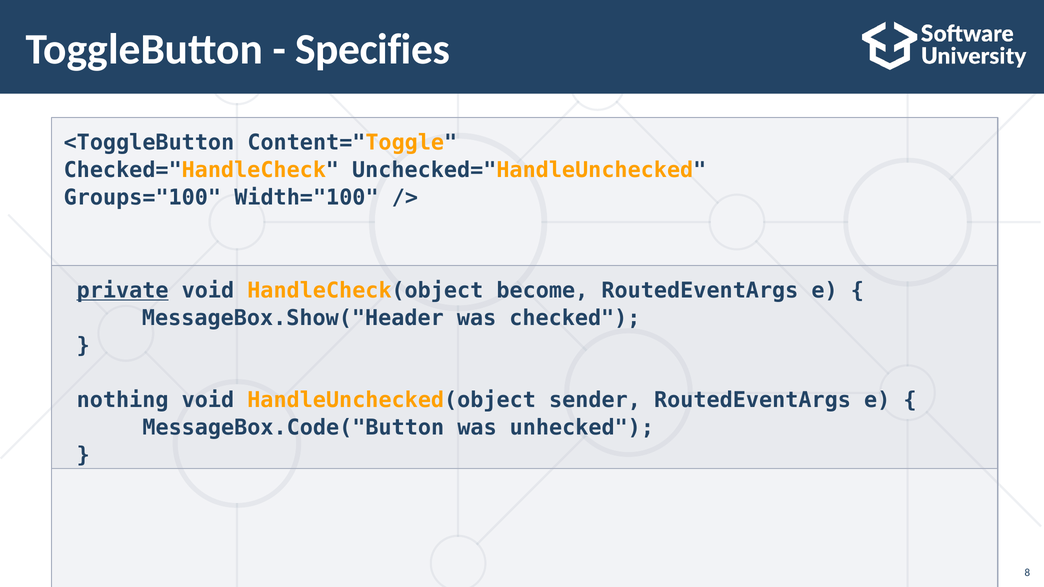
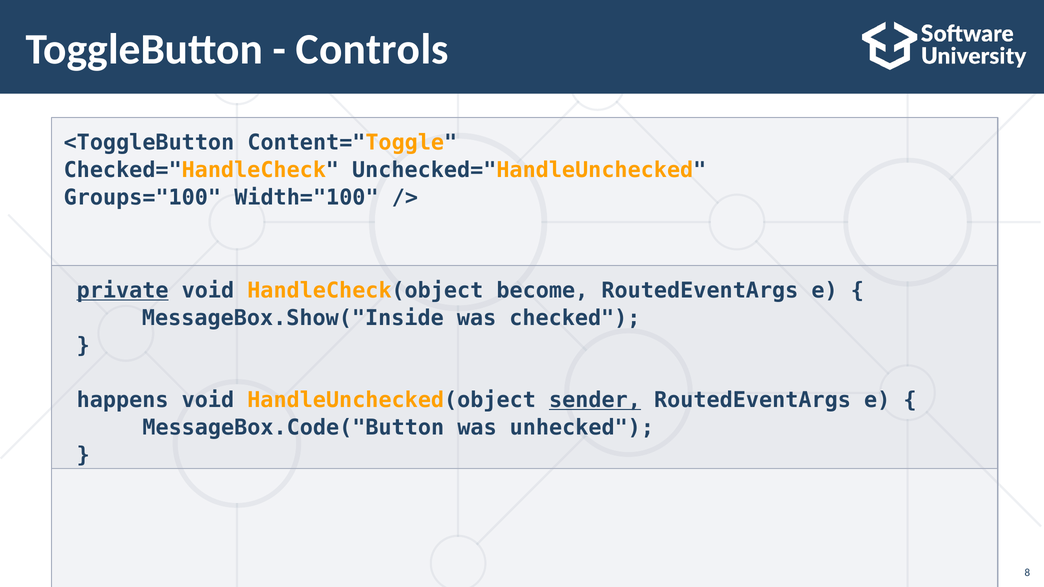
Specifies: Specifies -> Controls (372, 49)
MessageBox.Show("Header: MessageBox.Show("Header -> MessageBox.Show("Inside (293, 318)
nothing: nothing -> happens (123, 400)
sender underline: none -> present (595, 400)
